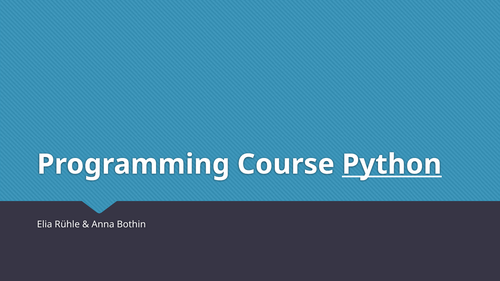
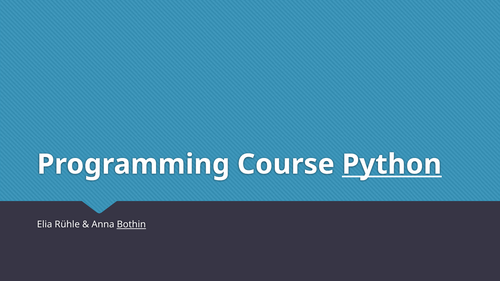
Bothin underline: none -> present (131, 225)
